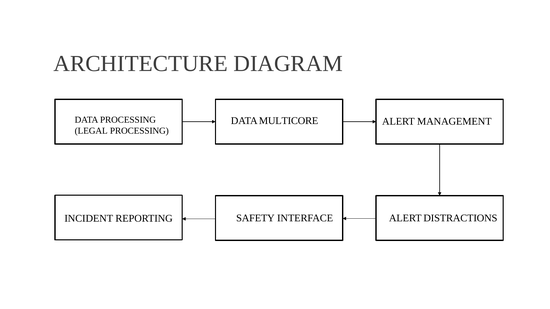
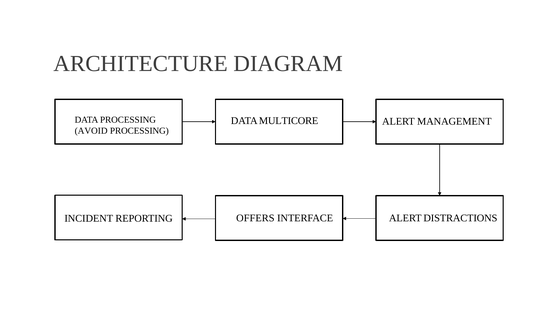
LEGAL: LEGAL -> AVOID (91, 131)
SAFETY: SAFETY -> OFFERS (255, 218)
